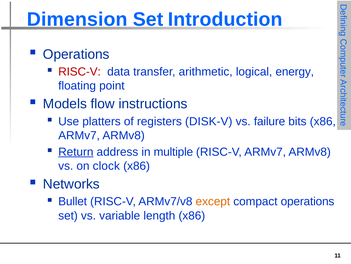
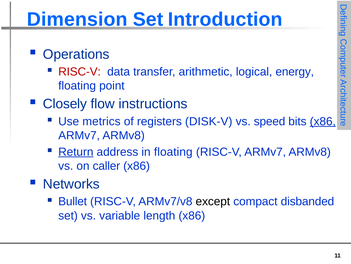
Models: Models -> Closely (65, 104)
platters: platters -> metrics (101, 121)
failure: failure -> speed (270, 121)
x86 underline: none -> present (323, 121)
in multiple: multiple -> floating (173, 151)
clock: clock -> caller (106, 166)
except colour: orange -> black (213, 201)
compact operations: operations -> disbanded (307, 201)
